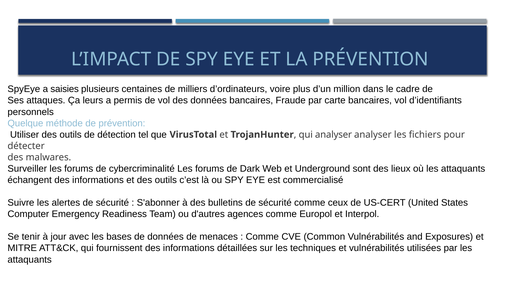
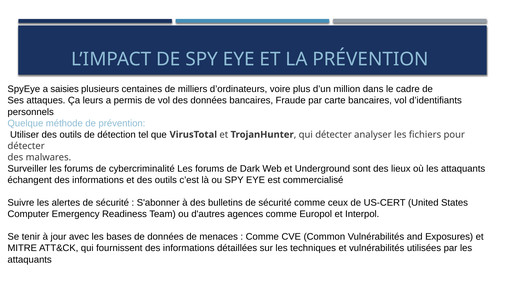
qui analyser: analyser -> détecter (334, 135)
